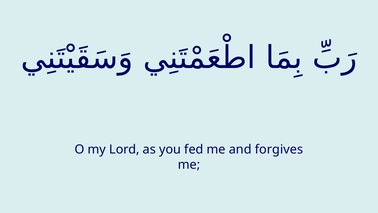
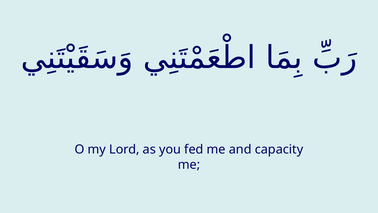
forgives: forgives -> capacity (279, 149)
